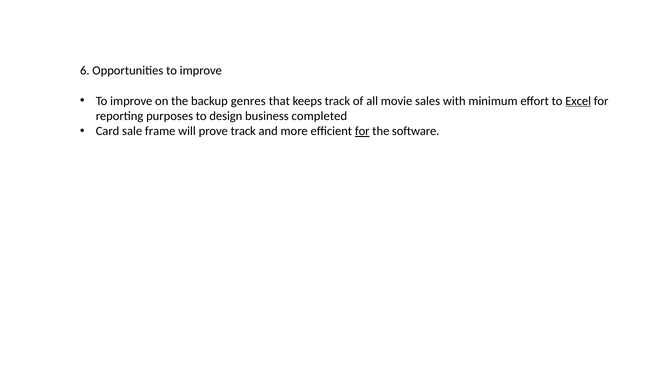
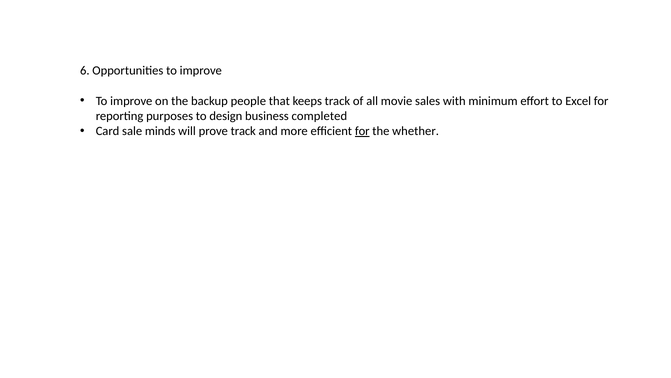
genres: genres -> people (248, 101)
Excel underline: present -> none (578, 101)
frame: frame -> minds (160, 131)
software: software -> whether (416, 131)
